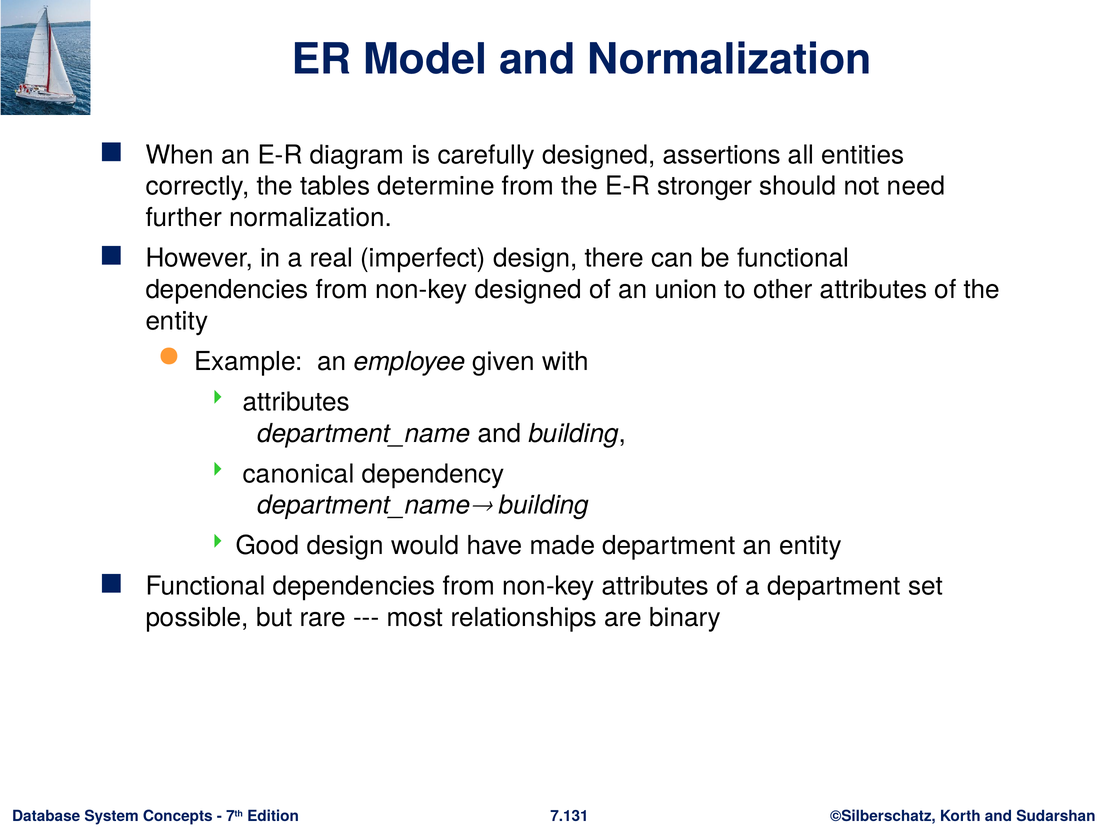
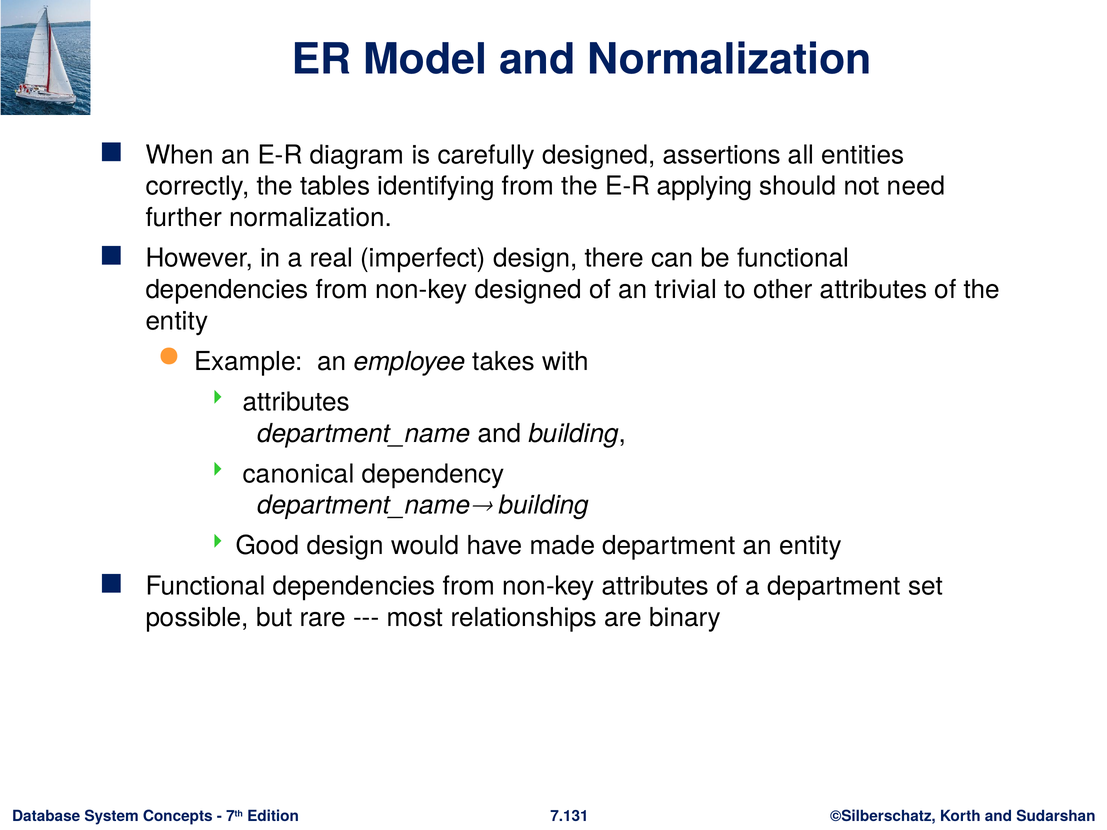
determine: determine -> identifying (436, 186)
stronger: stronger -> applying (705, 186)
union: union -> trivial (686, 290)
given: given -> takes (504, 362)
